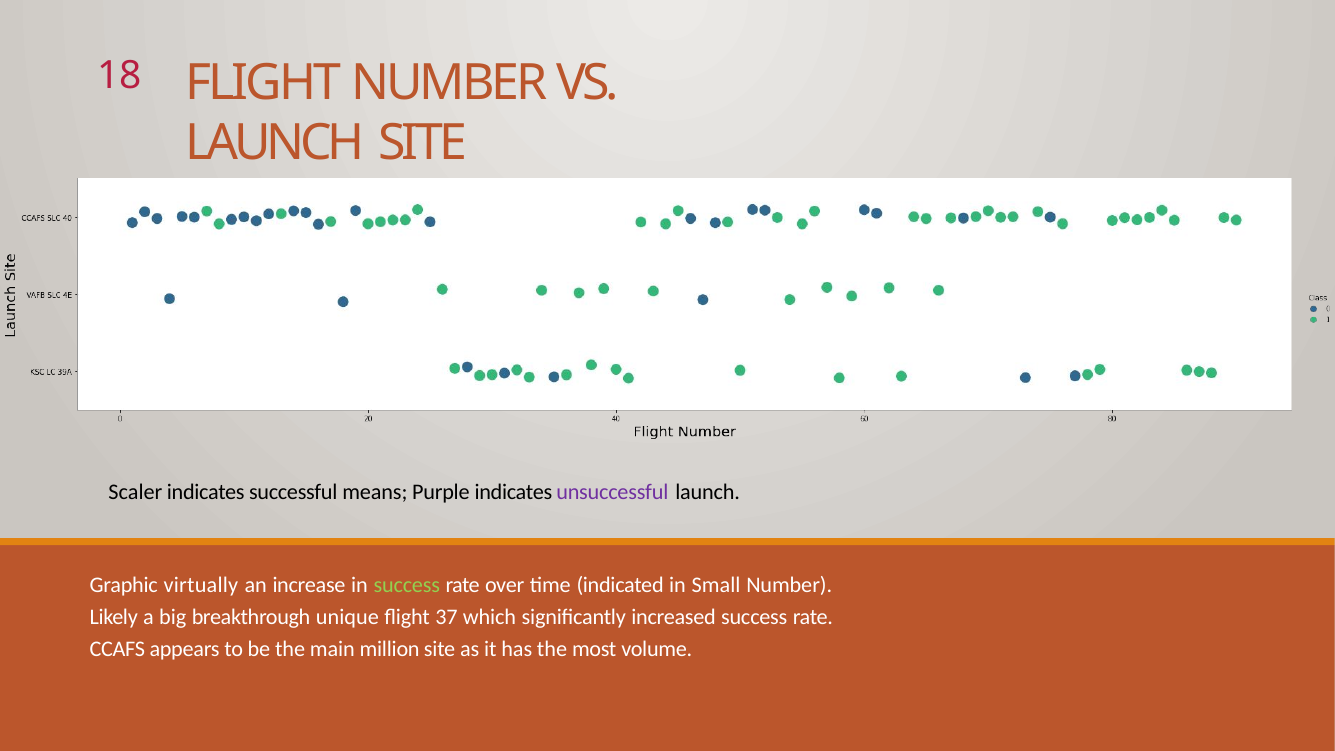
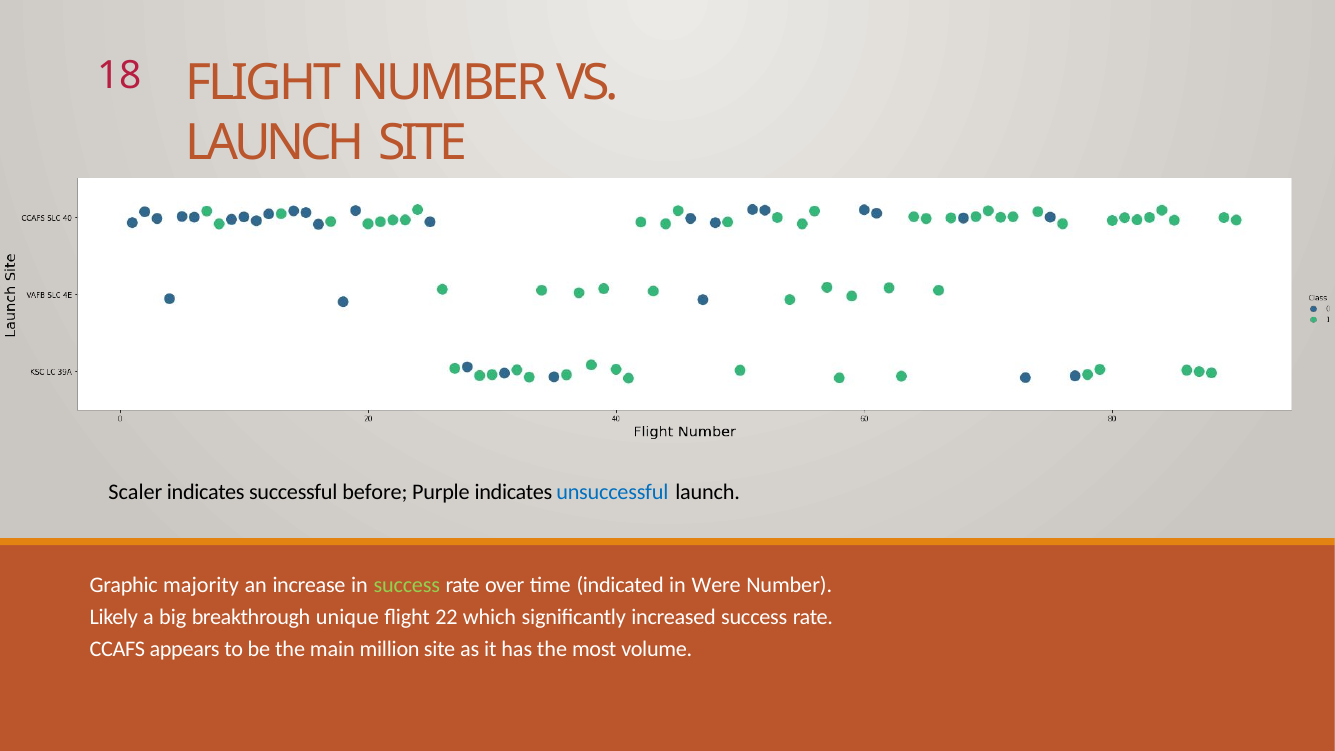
means: means -> before (375, 492)
unsuccessful colour: purple -> blue (612, 492)
virtually: virtually -> majority (201, 585)
Small: Small -> Were (716, 585)
37: 37 -> 22 (447, 617)
